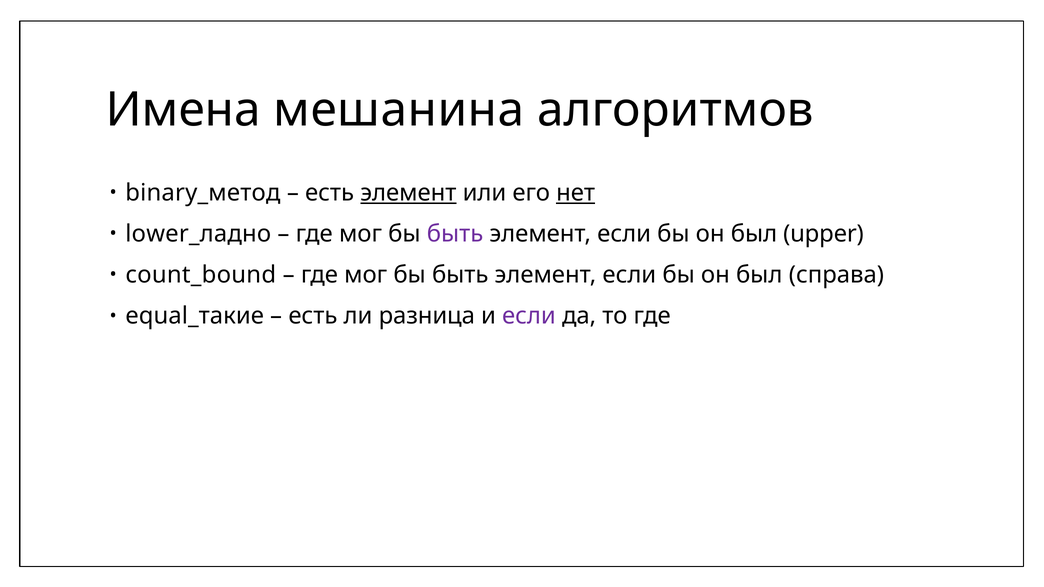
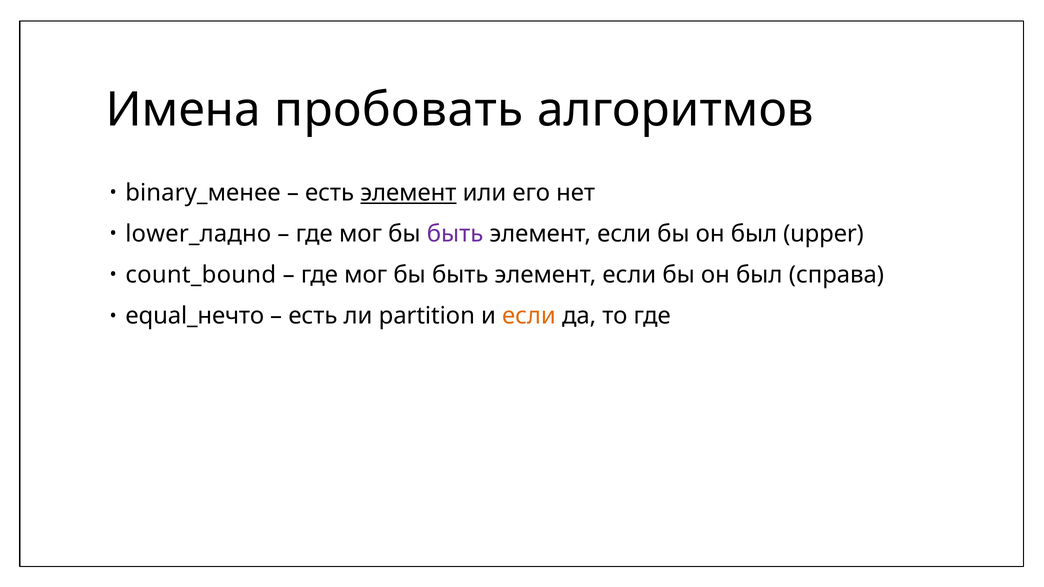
мешанина: мешанина -> пробовать (399, 110)
binary_метод: binary_метод -> binary_менее (203, 193)
нет underline: present -> none (576, 193)
equal_такие: equal_такие -> equal_нечто (195, 316)
разница: разница -> partition (427, 316)
если colour: purple -> orange (529, 316)
